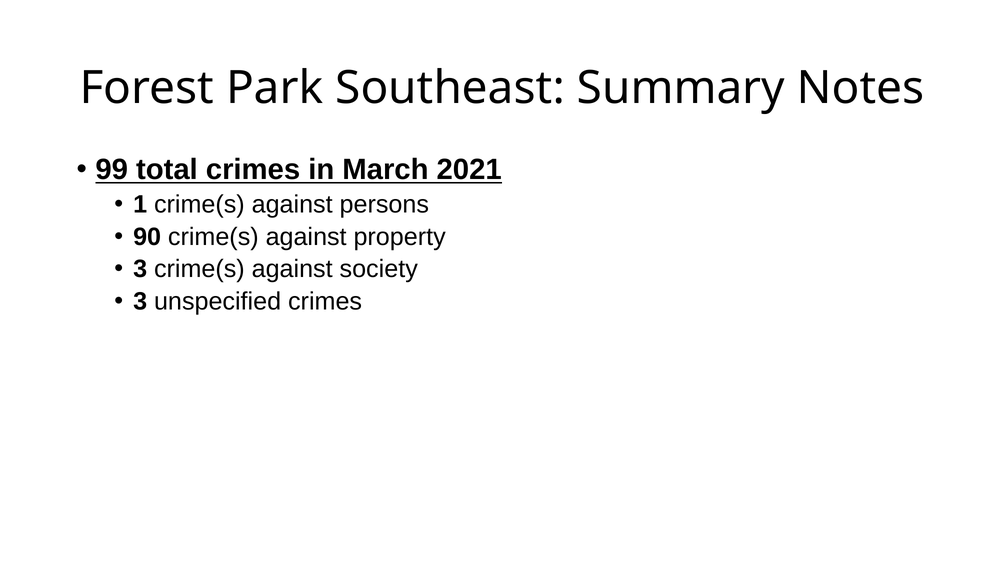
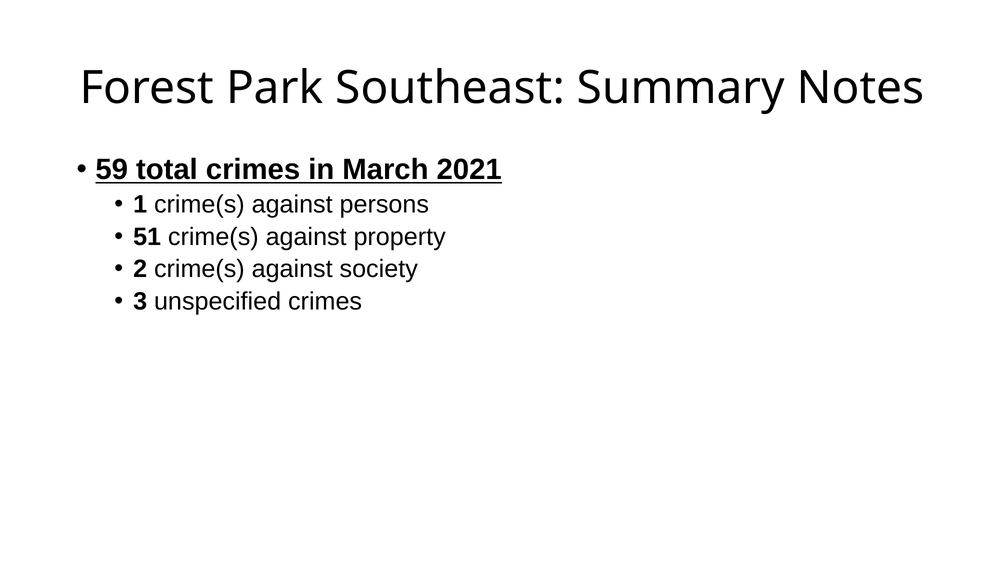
99: 99 -> 59 (112, 170)
90: 90 -> 51 (147, 237)
3: 3 -> 2 (140, 269)
